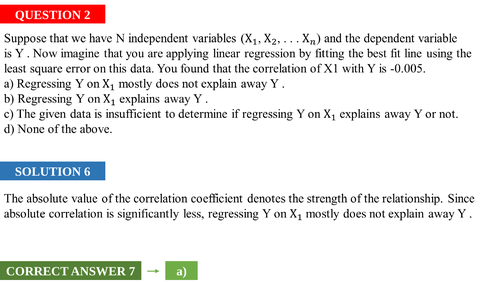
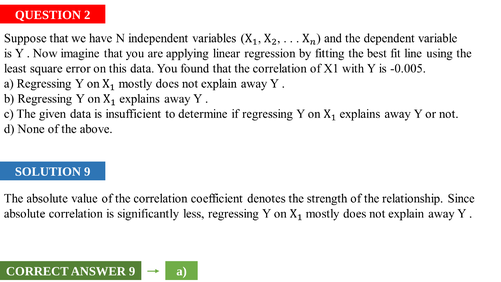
SOLUTION 6: 6 -> 9 (87, 172)
ANSWER 7: 7 -> 9 (132, 271)
